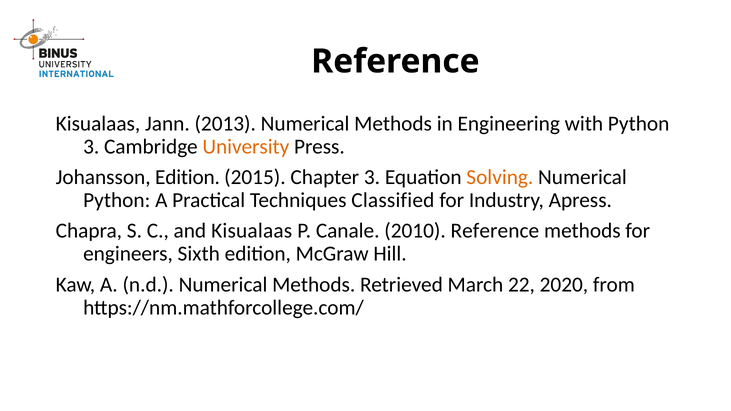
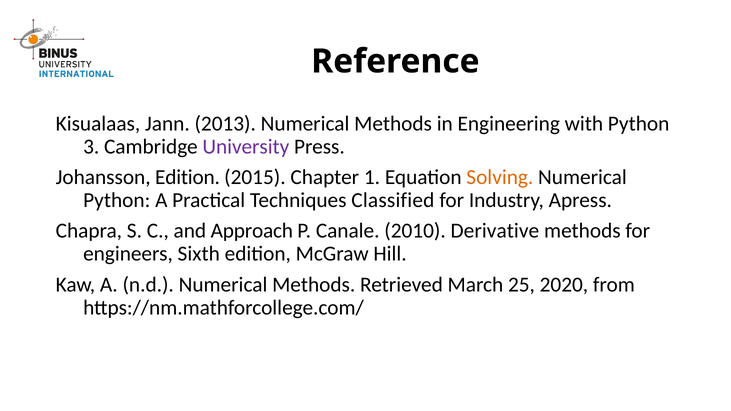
University colour: orange -> purple (246, 147)
Chapter 3: 3 -> 1 (372, 177)
and Kisualaas: Kisualaas -> Approach (252, 231)
2010 Reference: Reference -> Derivative (495, 231)
22: 22 -> 25 (521, 285)
